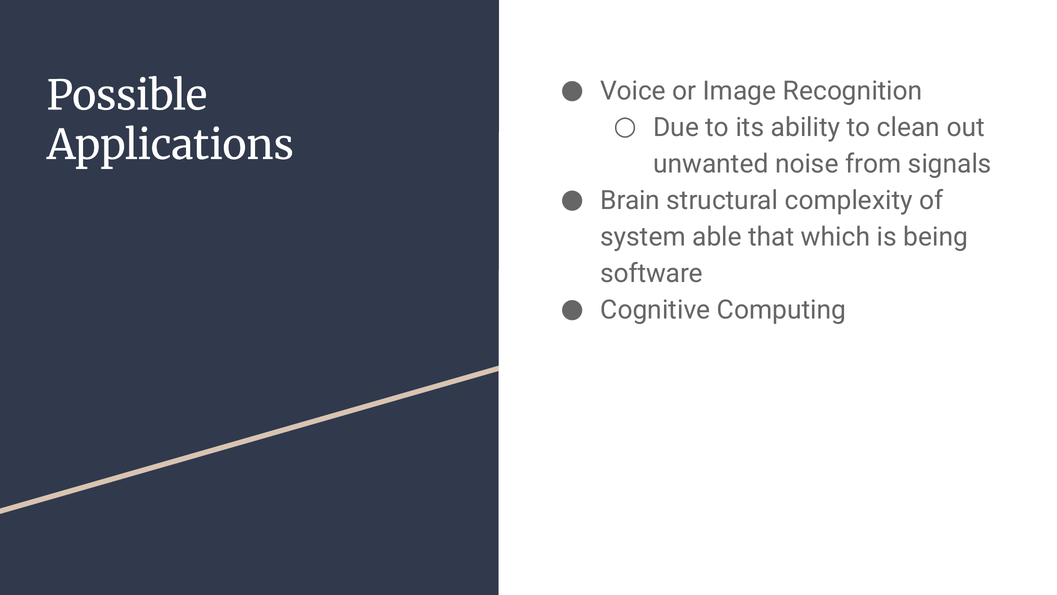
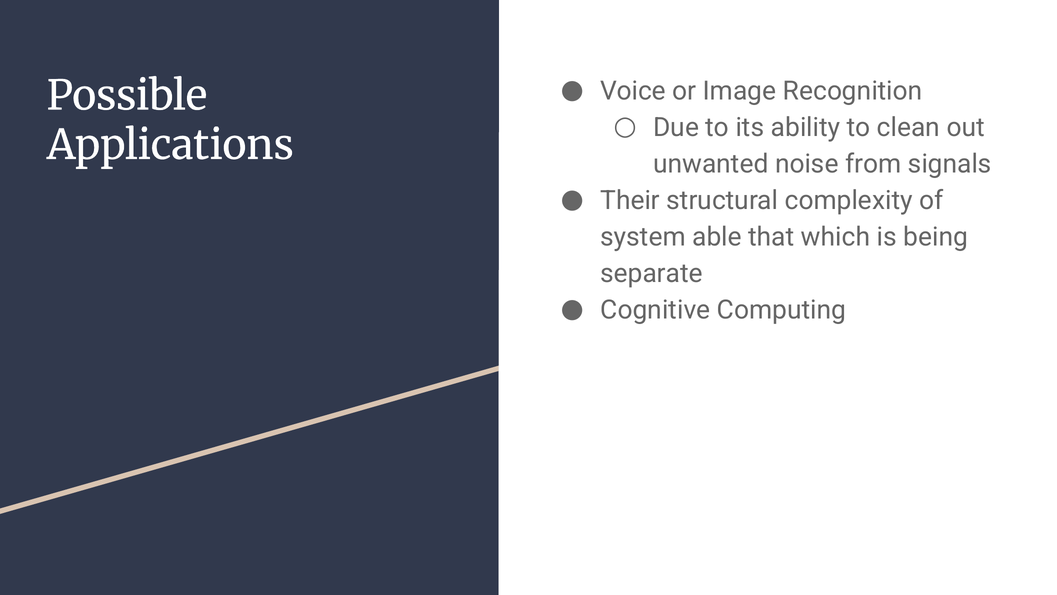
Brain: Brain -> Their (630, 200)
software: software -> separate (652, 273)
